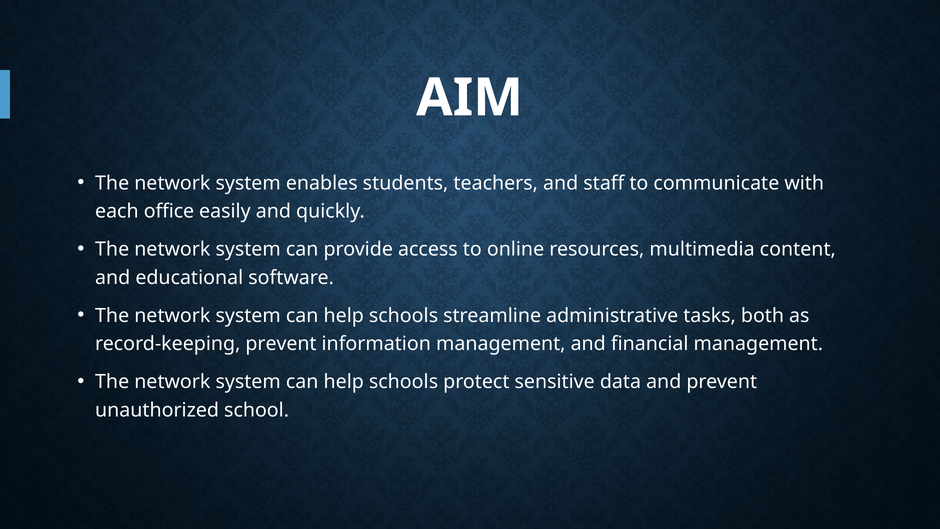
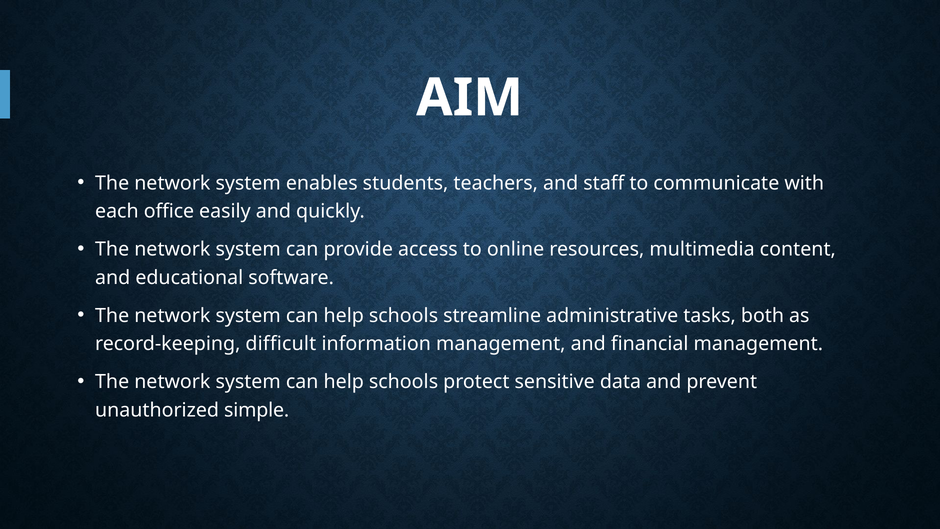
record-keeping prevent: prevent -> difficult (281, 344)
school: school -> simple (257, 410)
